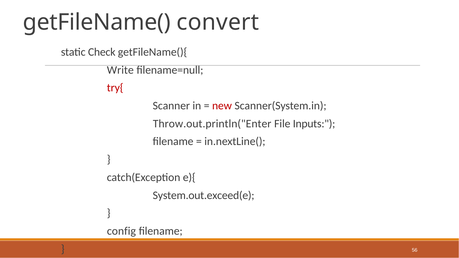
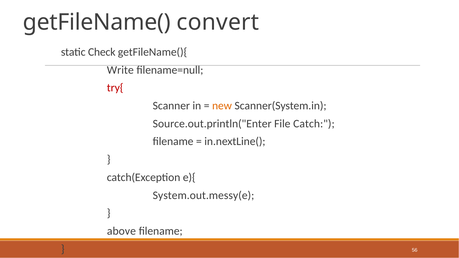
new colour: red -> orange (222, 106)
Throw.out.println("Enter: Throw.out.println("Enter -> Source.out.println("Enter (212, 124)
Inputs: Inputs -> Catch (314, 124)
System.out.exceed(e: System.out.exceed(e -> System.out.messy(e (203, 195)
config: config -> above (121, 231)
